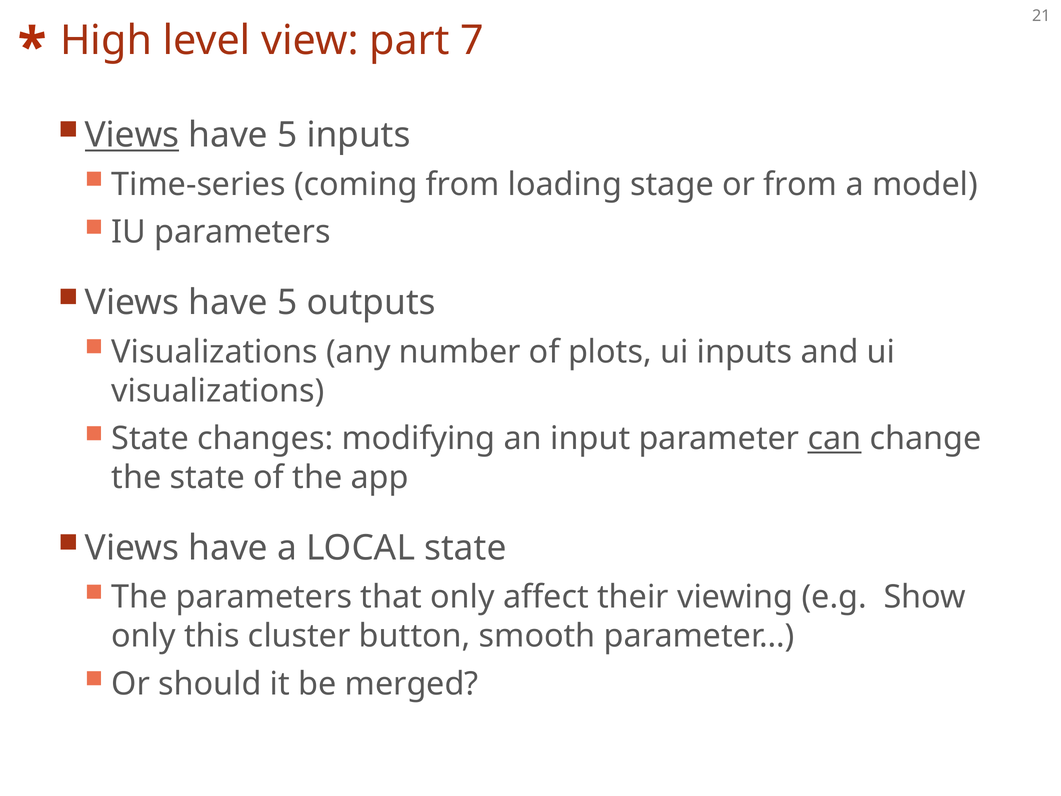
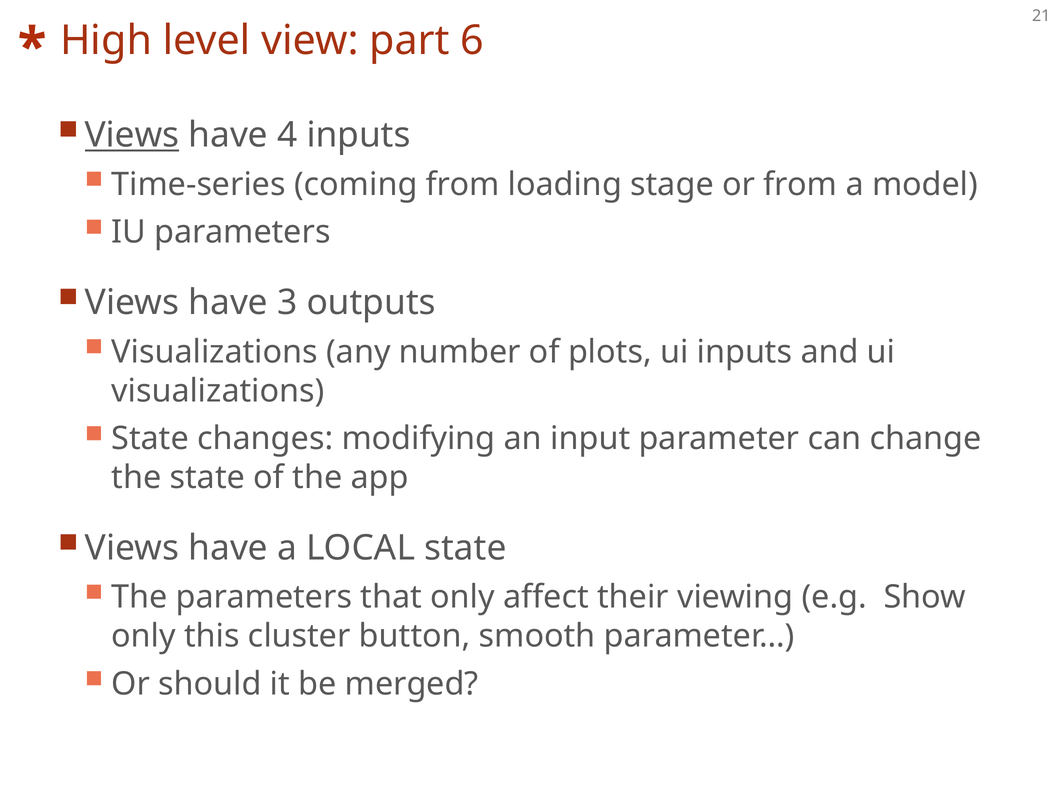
7: 7 -> 6 (472, 41)
5: 5 -> 4 (287, 135)
5: 5 -> 3 (287, 302)
can underline: present -> none (835, 438)
